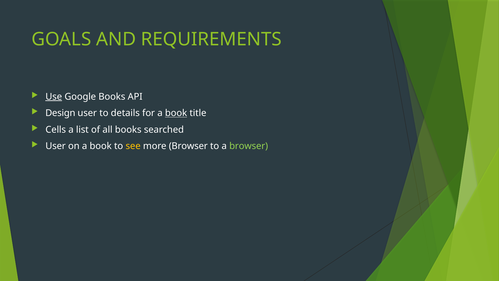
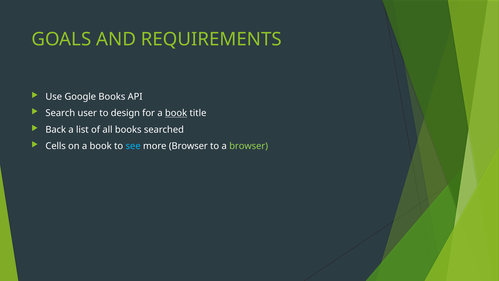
Use underline: present -> none (54, 97)
Design: Design -> Search (60, 113)
details: details -> design (125, 113)
Cells: Cells -> Back (56, 129)
User: User -> Cells (56, 146)
see colour: yellow -> light blue (133, 146)
